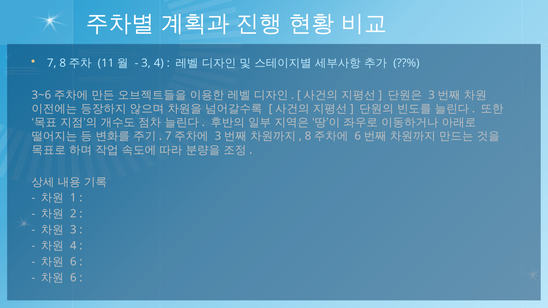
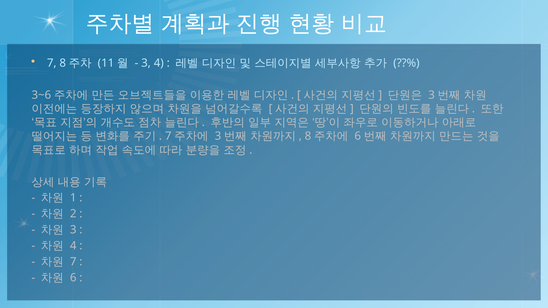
6: 6 -> 7 (73, 262)
